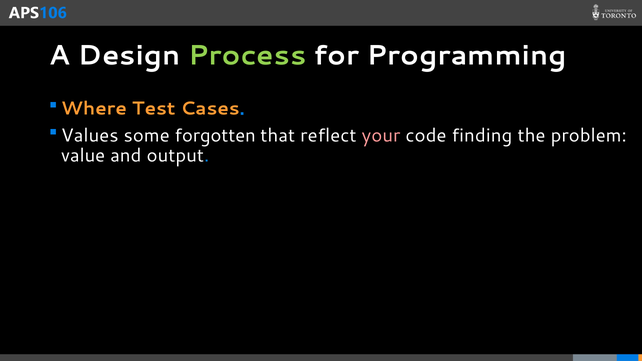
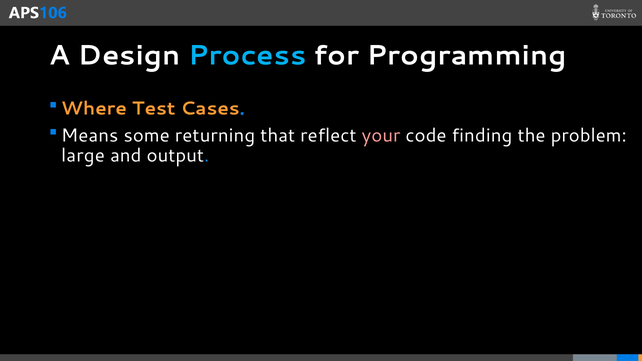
Process colour: light green -> light blue (247, 56)
Values: Values -> Means (90, 135)
forgotten: forgotten -> returning (215, 135)
value: value -> large (83, 156)
